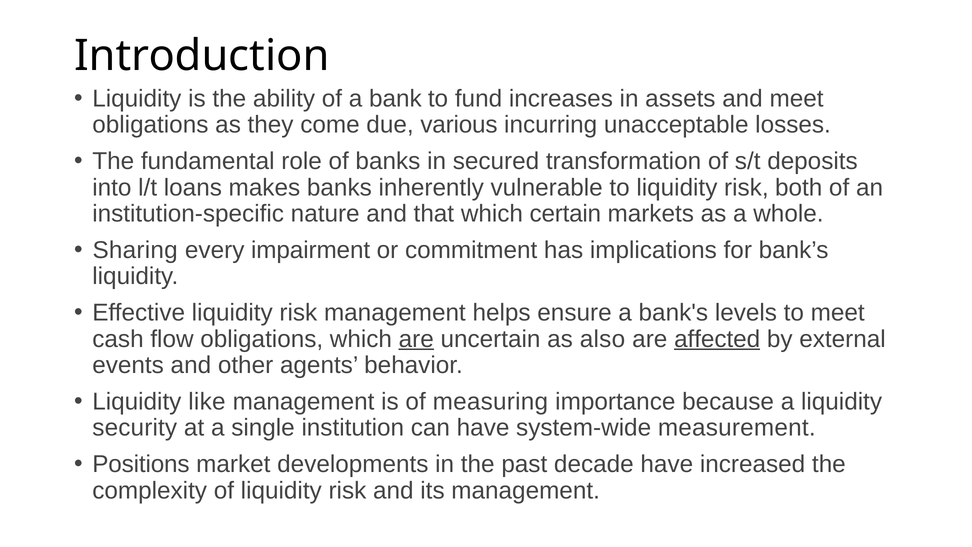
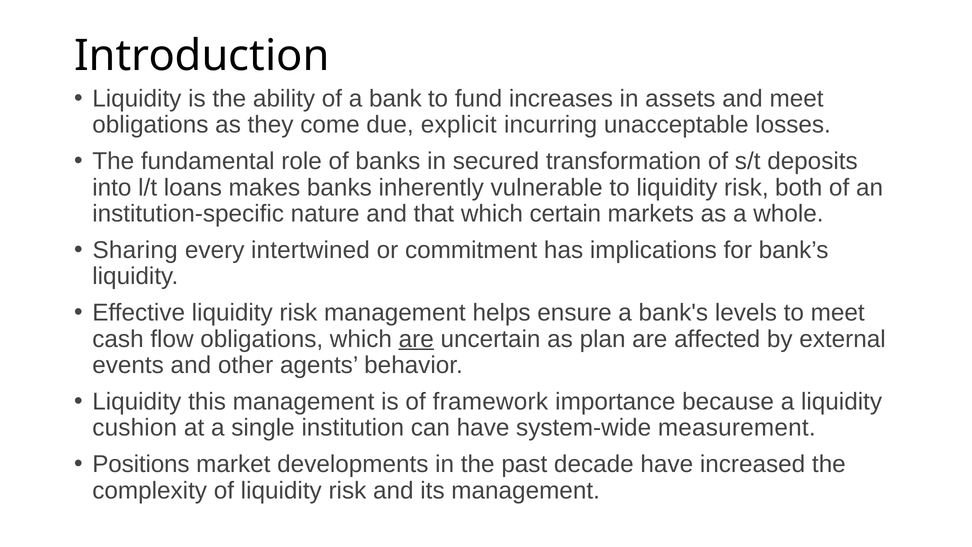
various: various -> explicit (459, 125)
impairment: impairment -> intertwined (310, 250)
also: also -> plan (603, 339)
affected underline: present -> none (717, 339)
like: like -> this (207, 401)
measuring: measuring -> framework (490, 401)
security: security -> cushion (135, 428)
